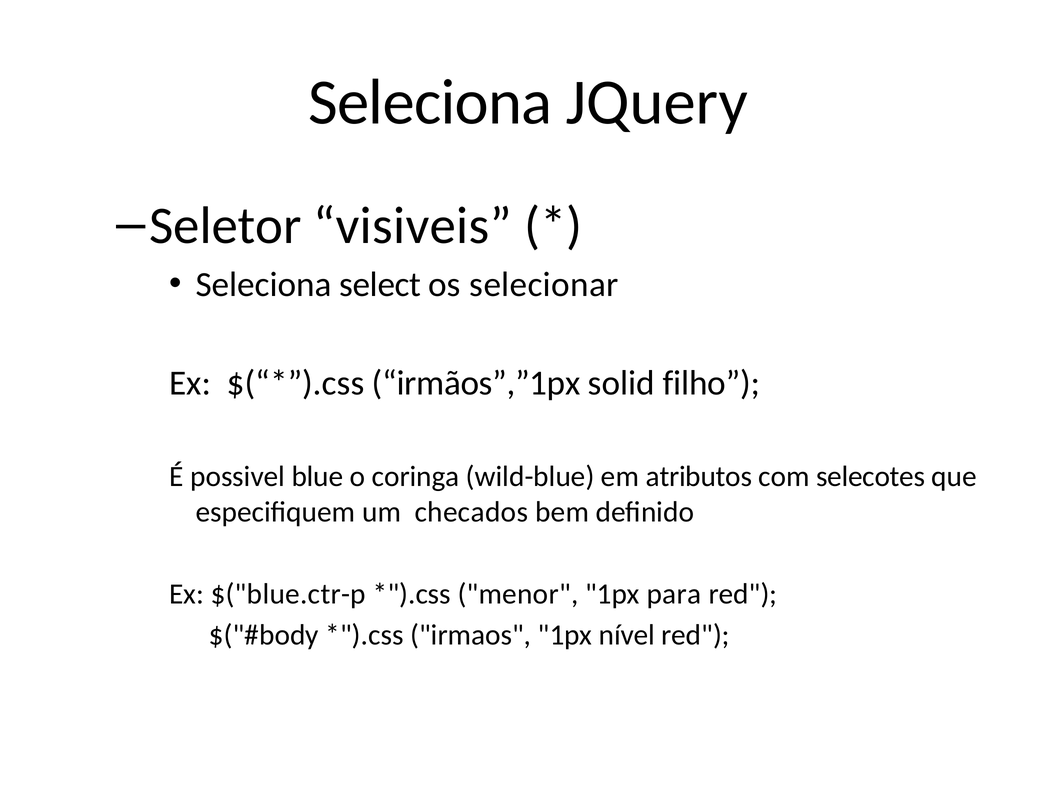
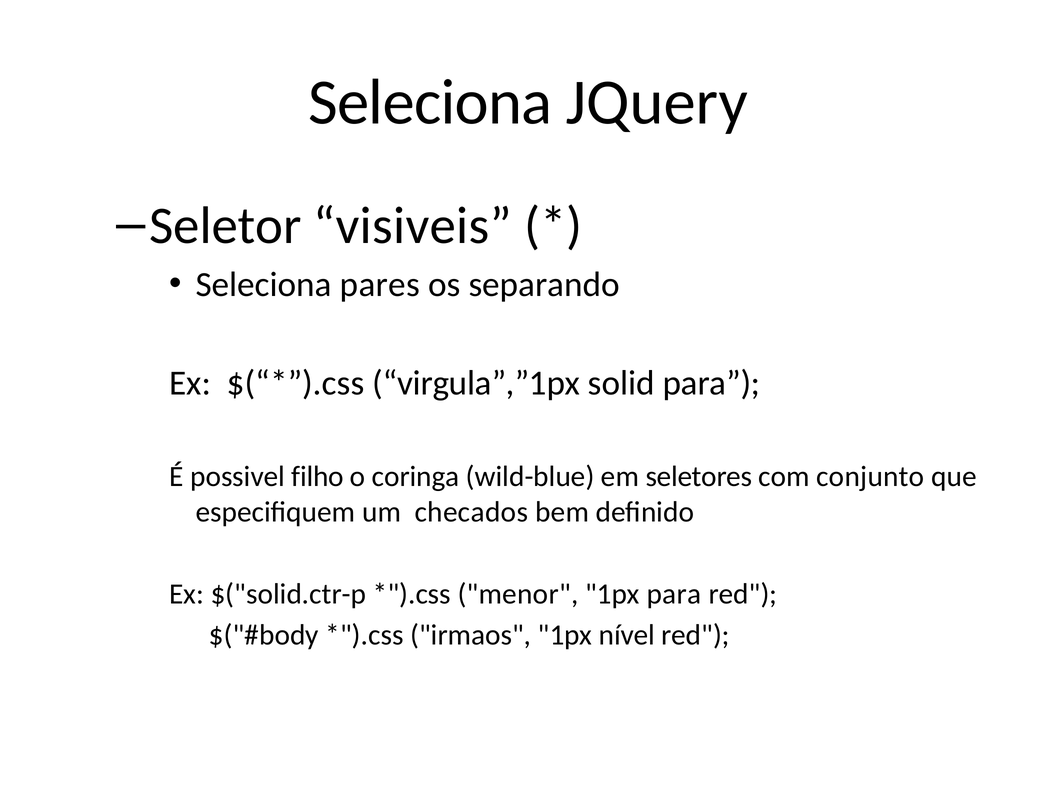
select: select -> pares (380, 284)
selecionar: selecionar -> separando (544, 284)
irmãos”,”1px: irmãos”,”1px -> virgula”,”1px (476, 383)
solid filho: filho -> para (712, 383)
blue: blue -> filho (318, 476)
atributos: atributos -> seletores (699, 476)
selecotes: selecotes -> conjunto (870, 476)
$("blue.ctr-p: $("blue.ctr-p -> $("solid.ctr-p (288, 594)
